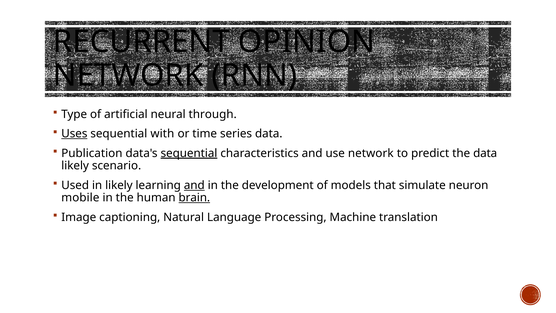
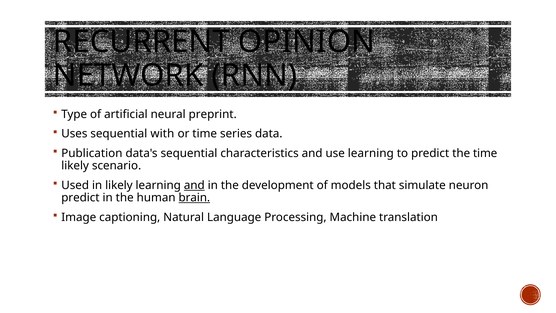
through: through -> preprint (213, 114)
Uses underline: present -> none (74, 134)
sequential underline: present -> none (189, 153)
use network: network -> learning (371, 153)
the data: data -> time (485, 153)
mobile: mobile -> predict (80, 198)
